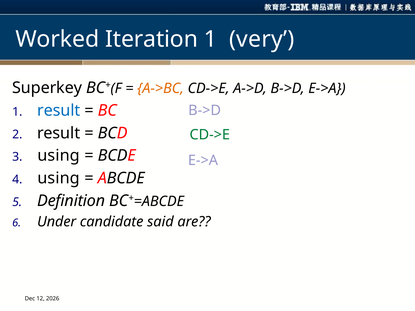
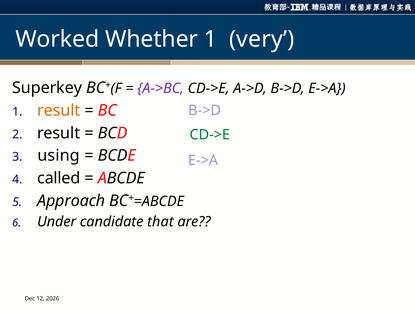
Iteration: Iteration -> Whether (152, 39)
A->BC colour: orange -> purple (161, 88)
result colour: blue -> orange (59, 111)
using: using -> called (59, 178)
Definition: Definition -> Approach (71, 201)
said: said -> that (160, 222)
